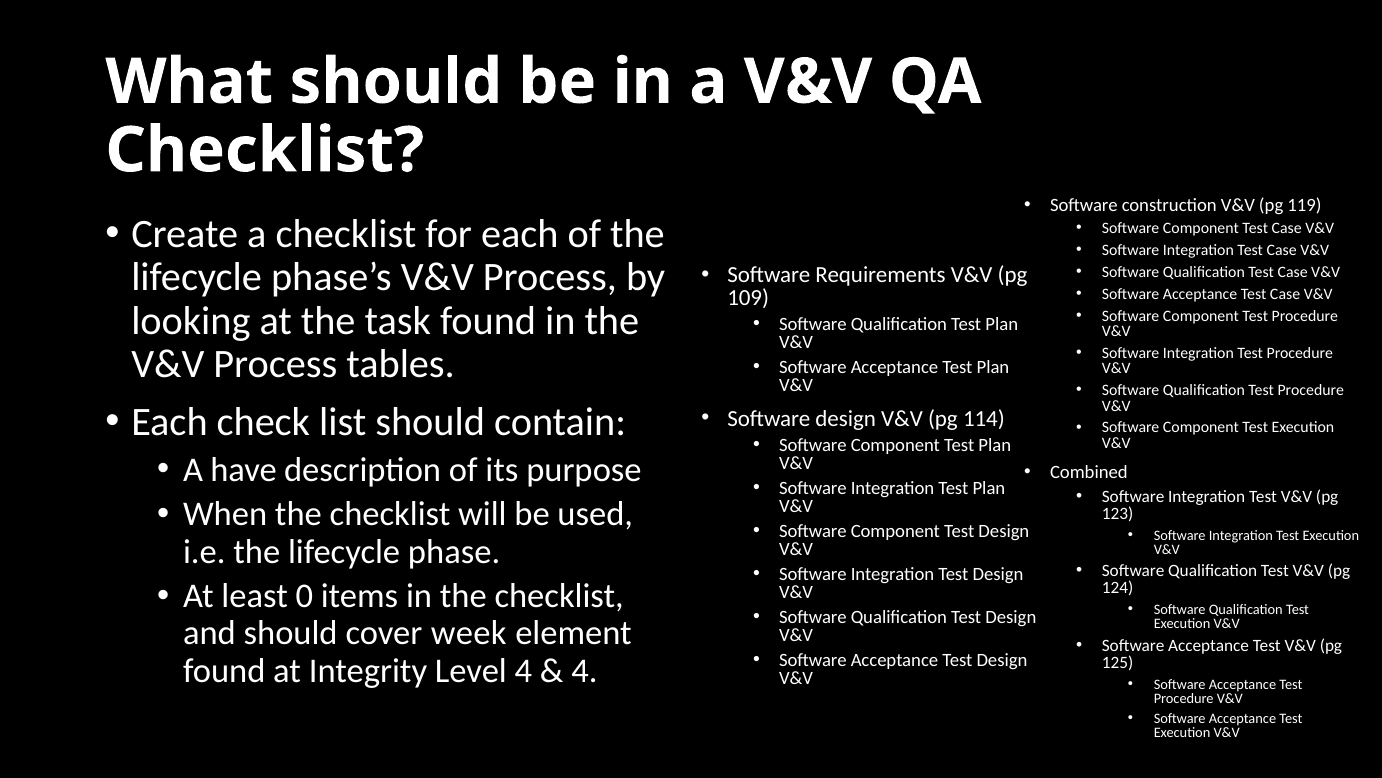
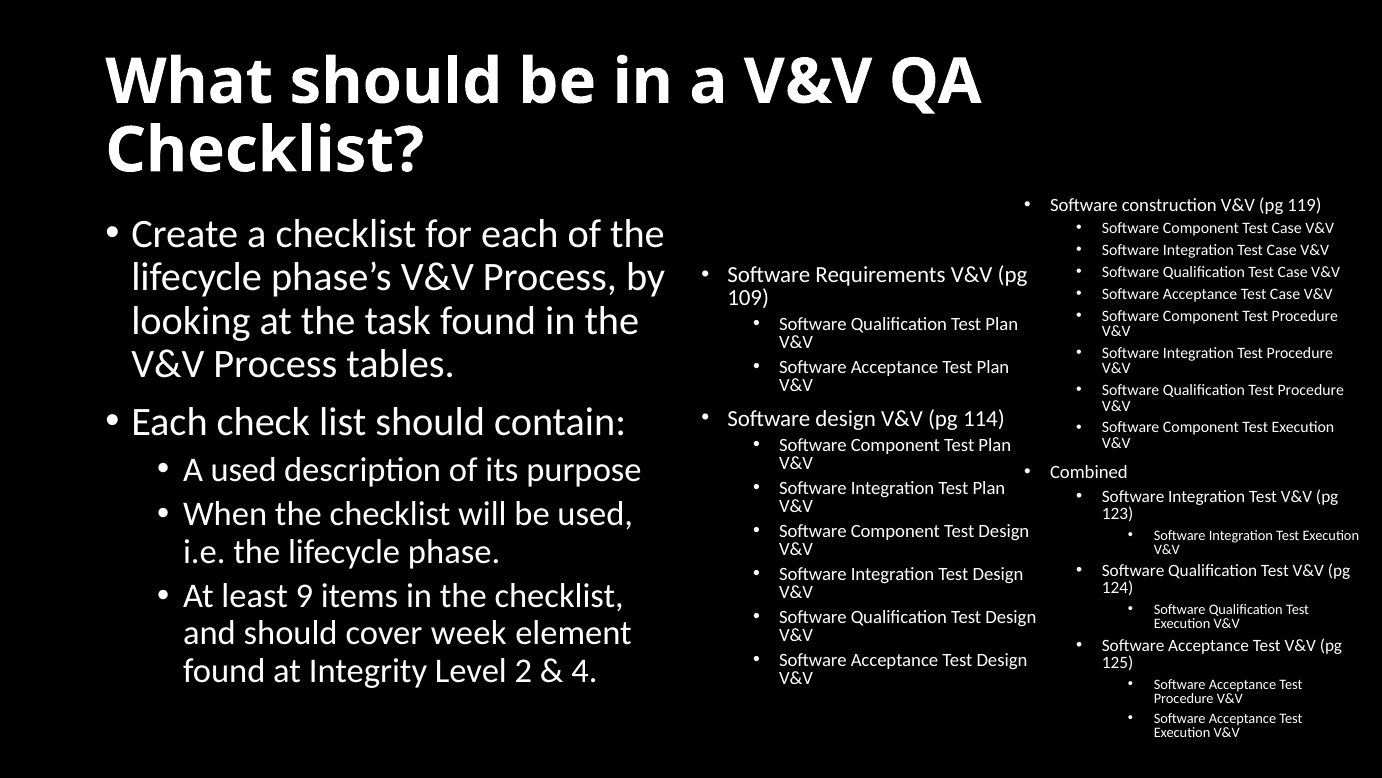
A have: have -> used (244, 469)
0: 0 -> 9 (304, 596)
Level 4: 4 -> 2 (523, 670)
